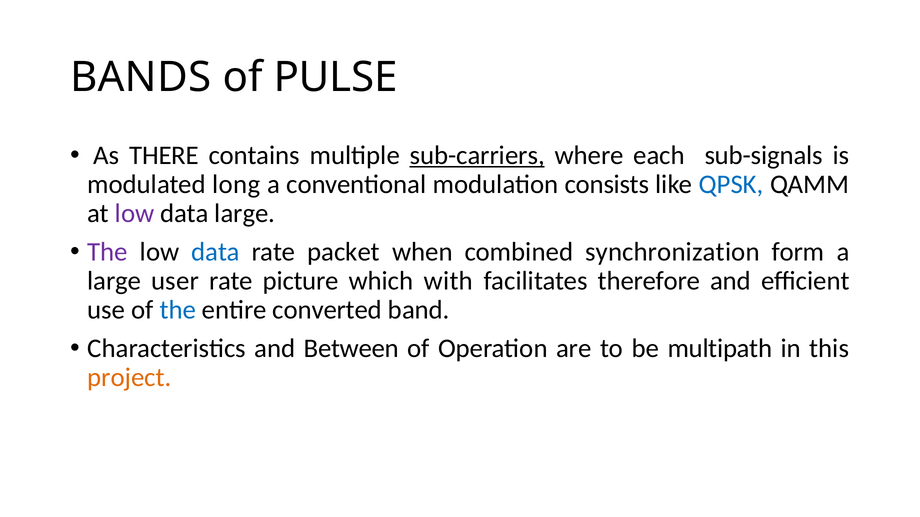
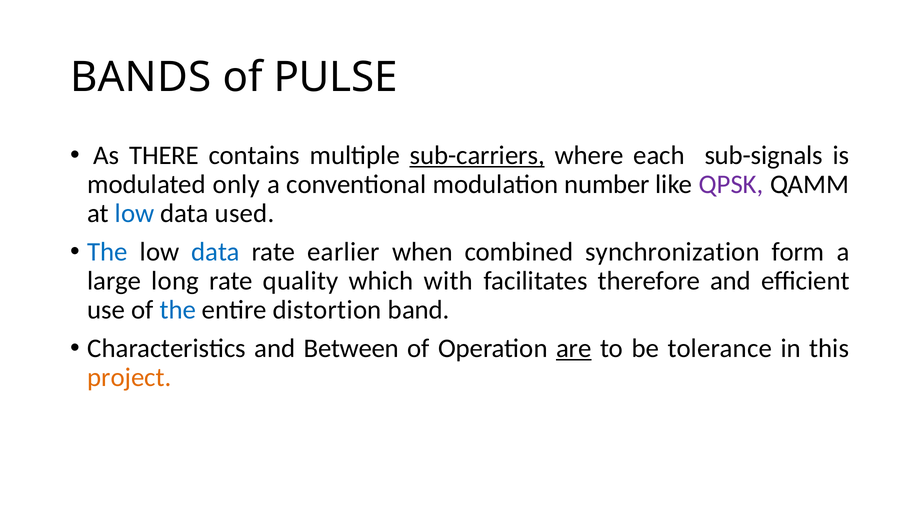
long: long -> only (236, 185)
consists: consists -> number (607, 185)
QPSK colour: blue -> purple (731, 185)
low colour: purple -> blue (135, 214)
data large: large -> used (245, 214)
The colour: purple -> blue (108, 252)
packet: packet -> earlier (343, 252)
user: user -> long (175, 281)
picture: picture -> quality (301, 281)
converted: converted -> distortion (327, 310)
are underline: none -> present (574, 349)
multipath: multipath -> tolerance (720, 349)
